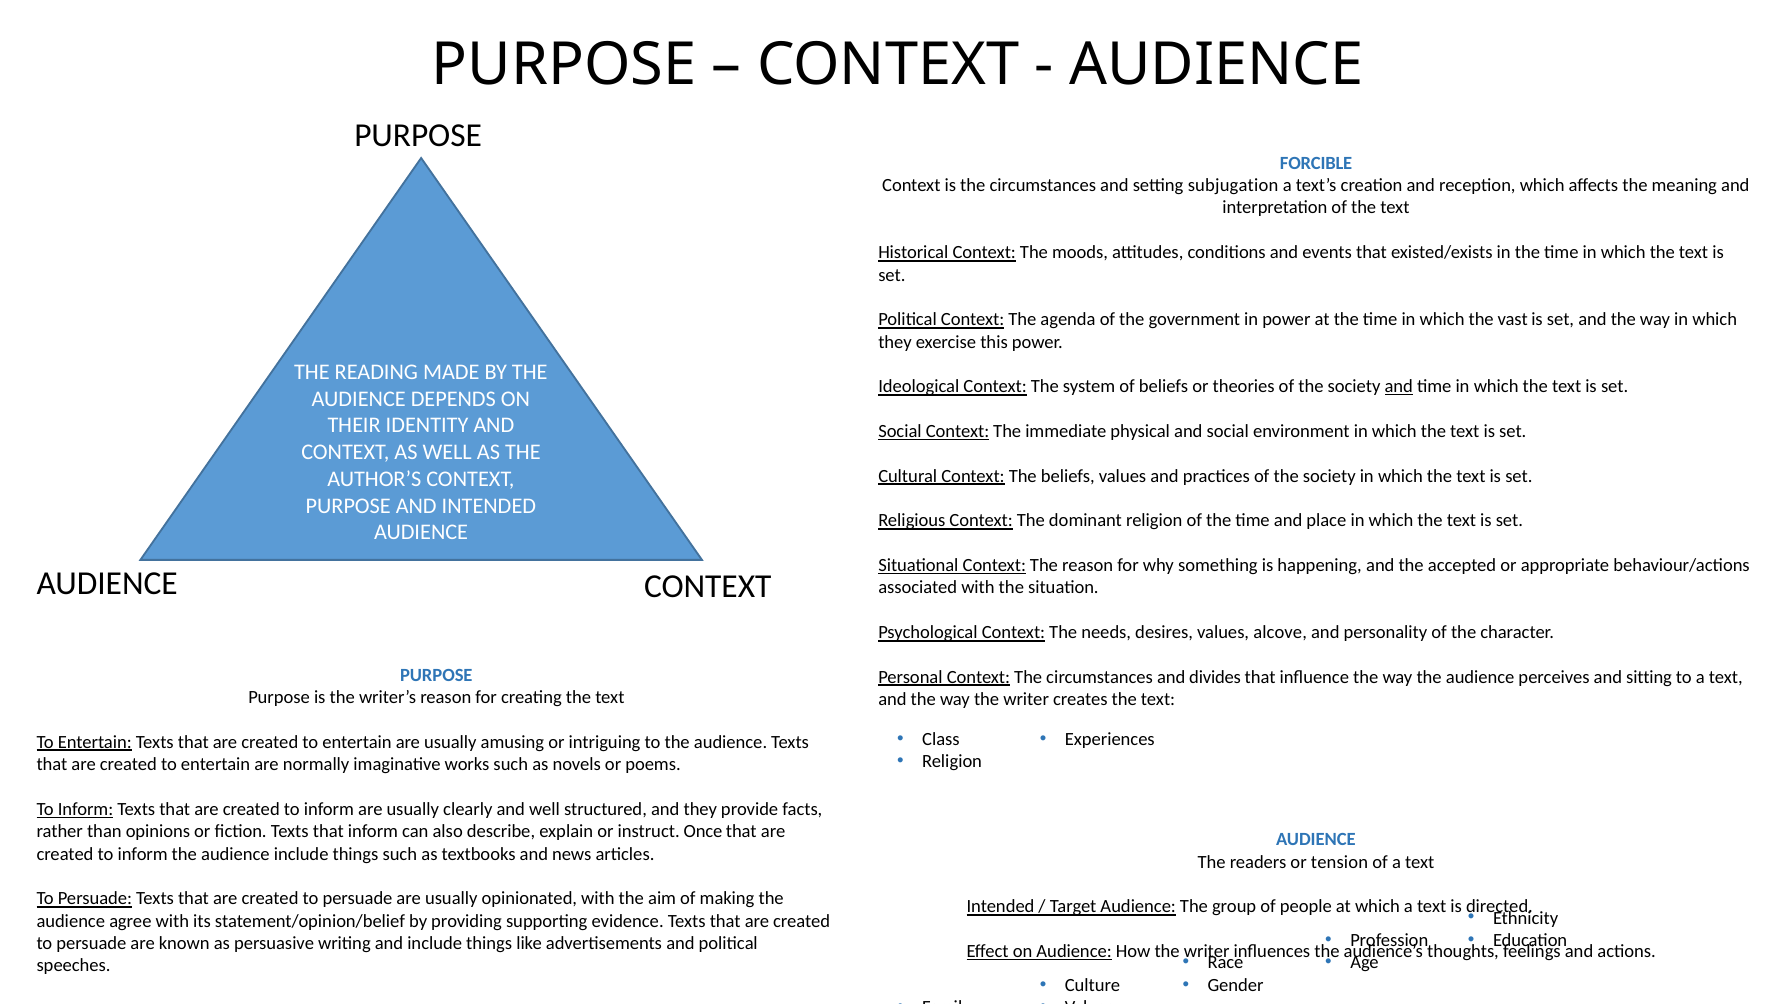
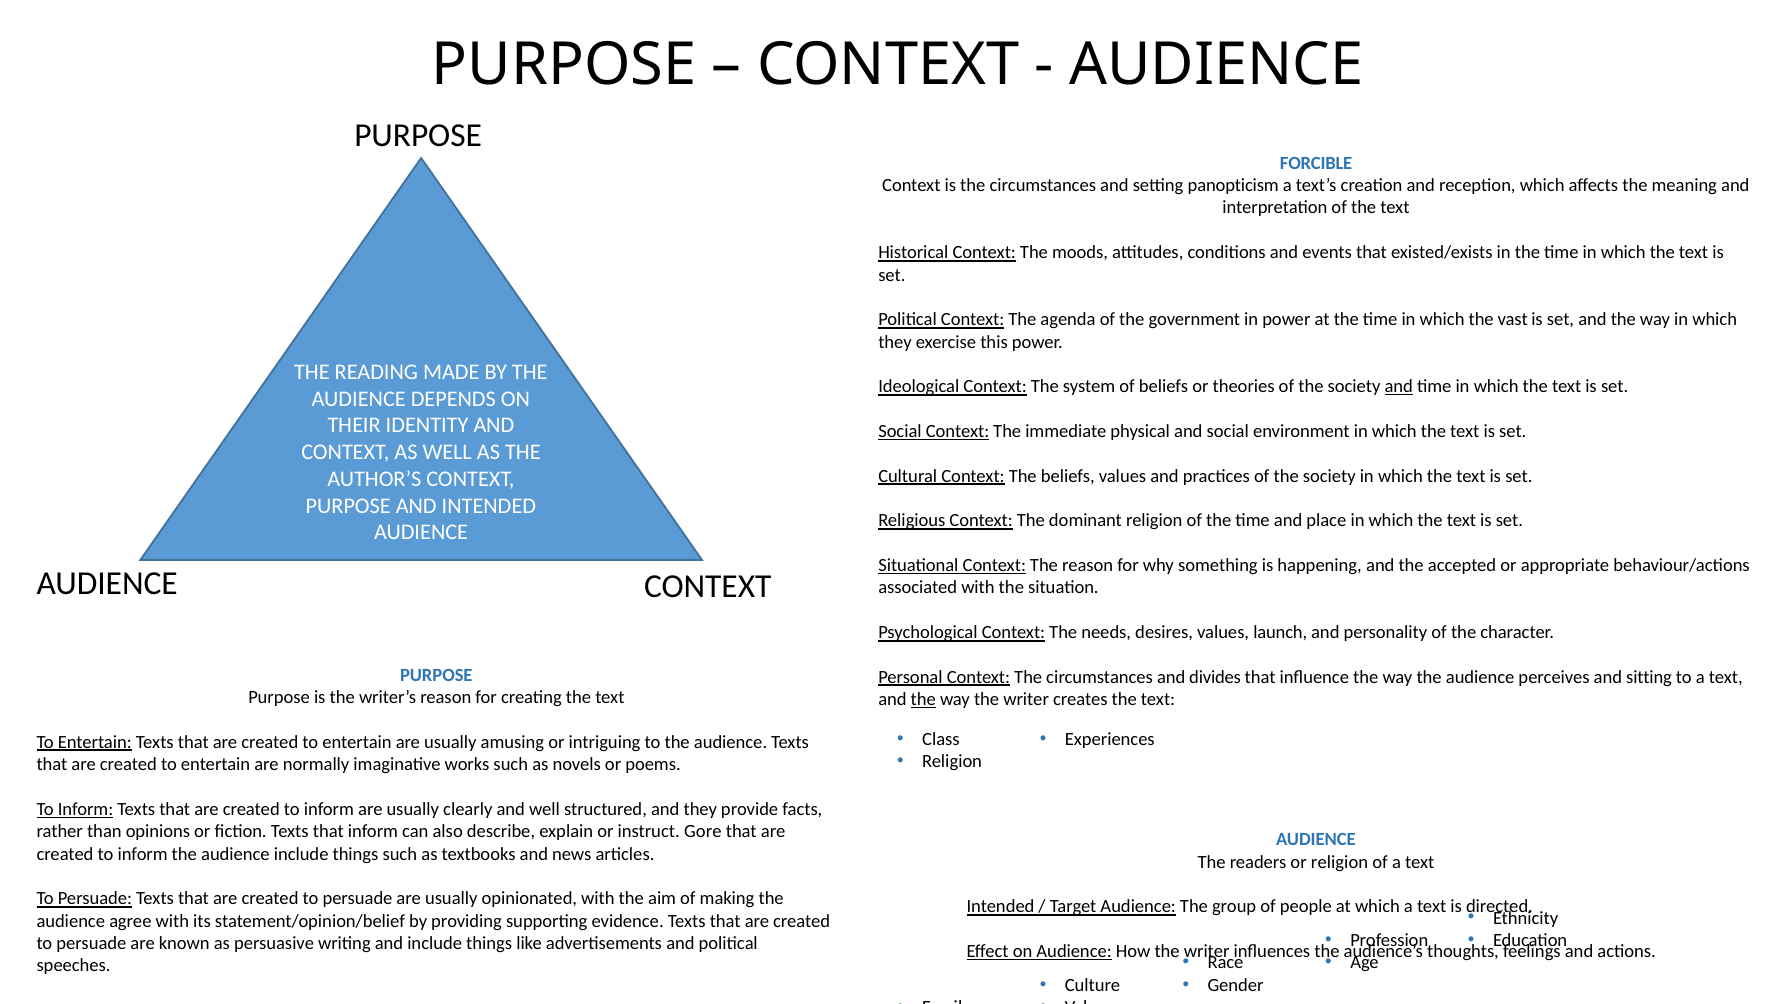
subjugation: subjugation -> panopticism (1233, 185)
alcove: alcove -> launch (1280, 632)
the underline: none -> present (923, 699)
Once: Once -> Gore (703, 831)
or tension: tension -> religion (1340, 862)
